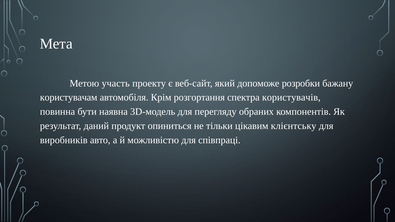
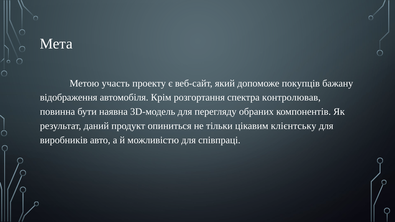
розробки: розробки -> покупців (301, 83)
користувачам: користувачам -> відображення (69, 98)
користувачів: користувачів -> контролював (291, 98)
